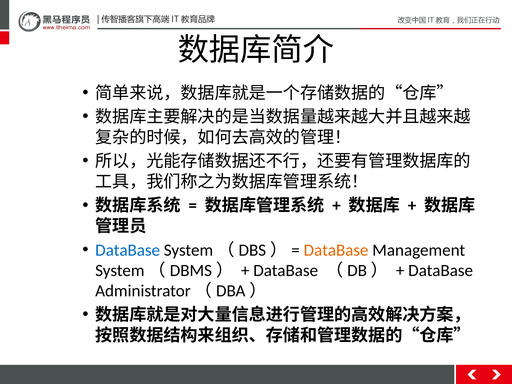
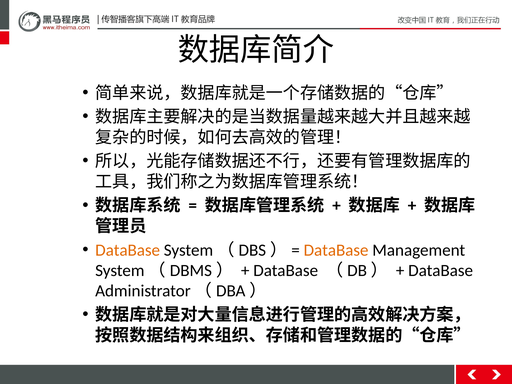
DataBase colour: blue -> orange (128, 250)
